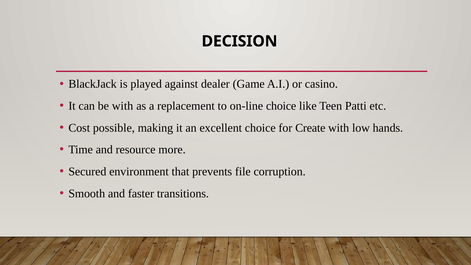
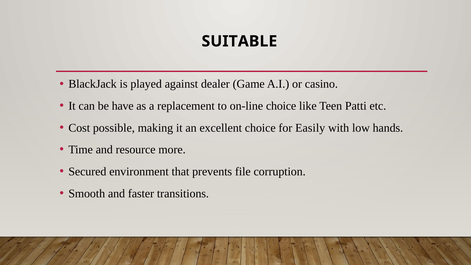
DECISION: DECISION -> SUITABLE (239, 41)
be with: with -> have (123, 106)
Create: Create -> Easily (310, 128)
